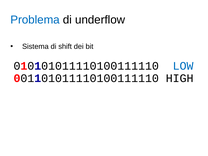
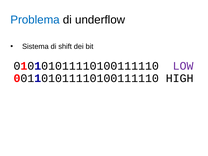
LOW colour: blue -> purple (183, 66)
